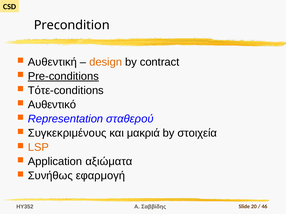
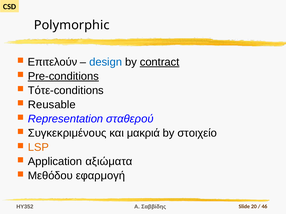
Precondition: Precondition -> Polymorphic (72, 25)
Αυθεντική: Αυθεντική -> Επιτελούν (52, 62)
design colour: orange -> blue (106, 62)
contract underline: none -> present (160, 62)
Αυθεντικό: Αυθεντικό -> Reusable (52, 105)
στοιχεία: στοιχεία -> στοιχείο (197, 133)
Συνήθως: Συνήθως -> Μεθόδου (50, 176)
